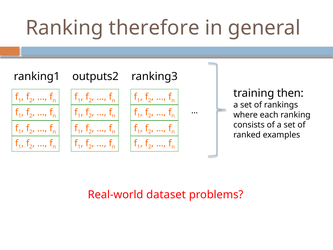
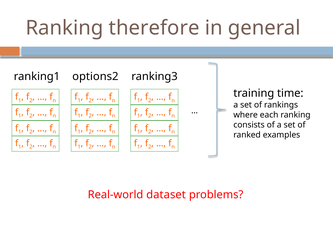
outputs2: outputs2 -> options2 (95, 76)
then: then -> time (290, 93)
